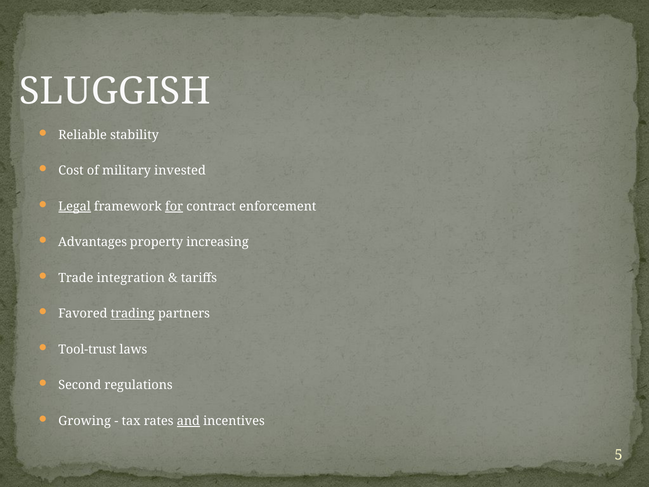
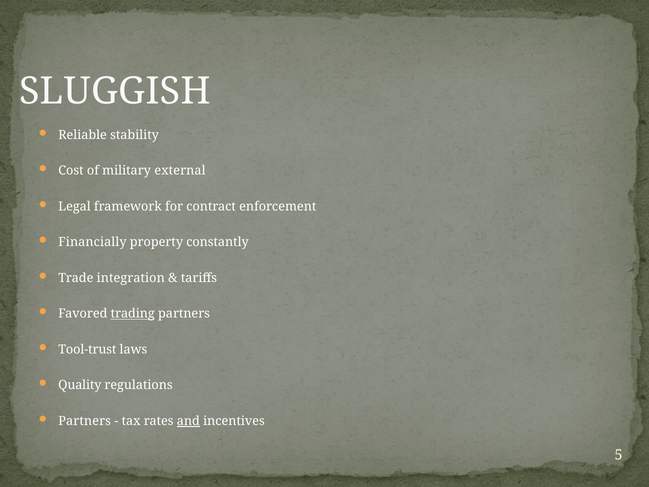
invested: invested -> external (180, 171)
Legal underline: present -> none (75, 206)
for underline: present -> none (174, 206)
Advantages: Advantages -> Financially (92, 242)
increasing: increasing -> constantly (217, 242)
Second: Second -> Quality (80, 385)
Growing: Growing -> Partners (85, 421)
